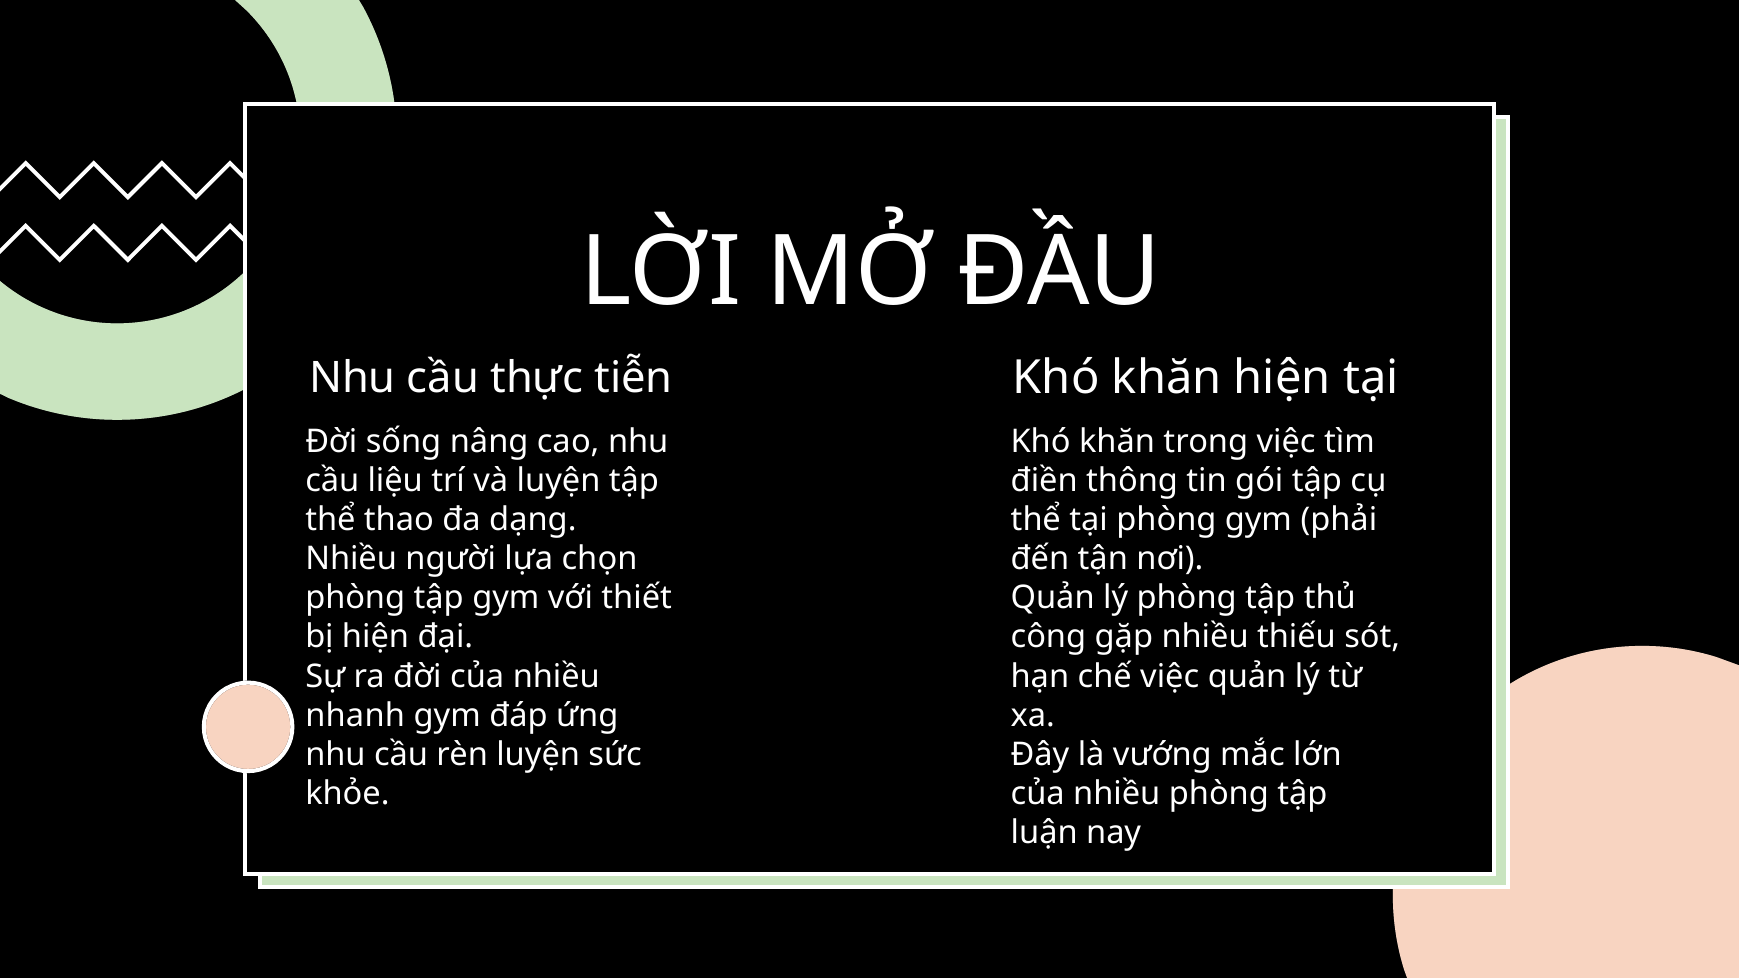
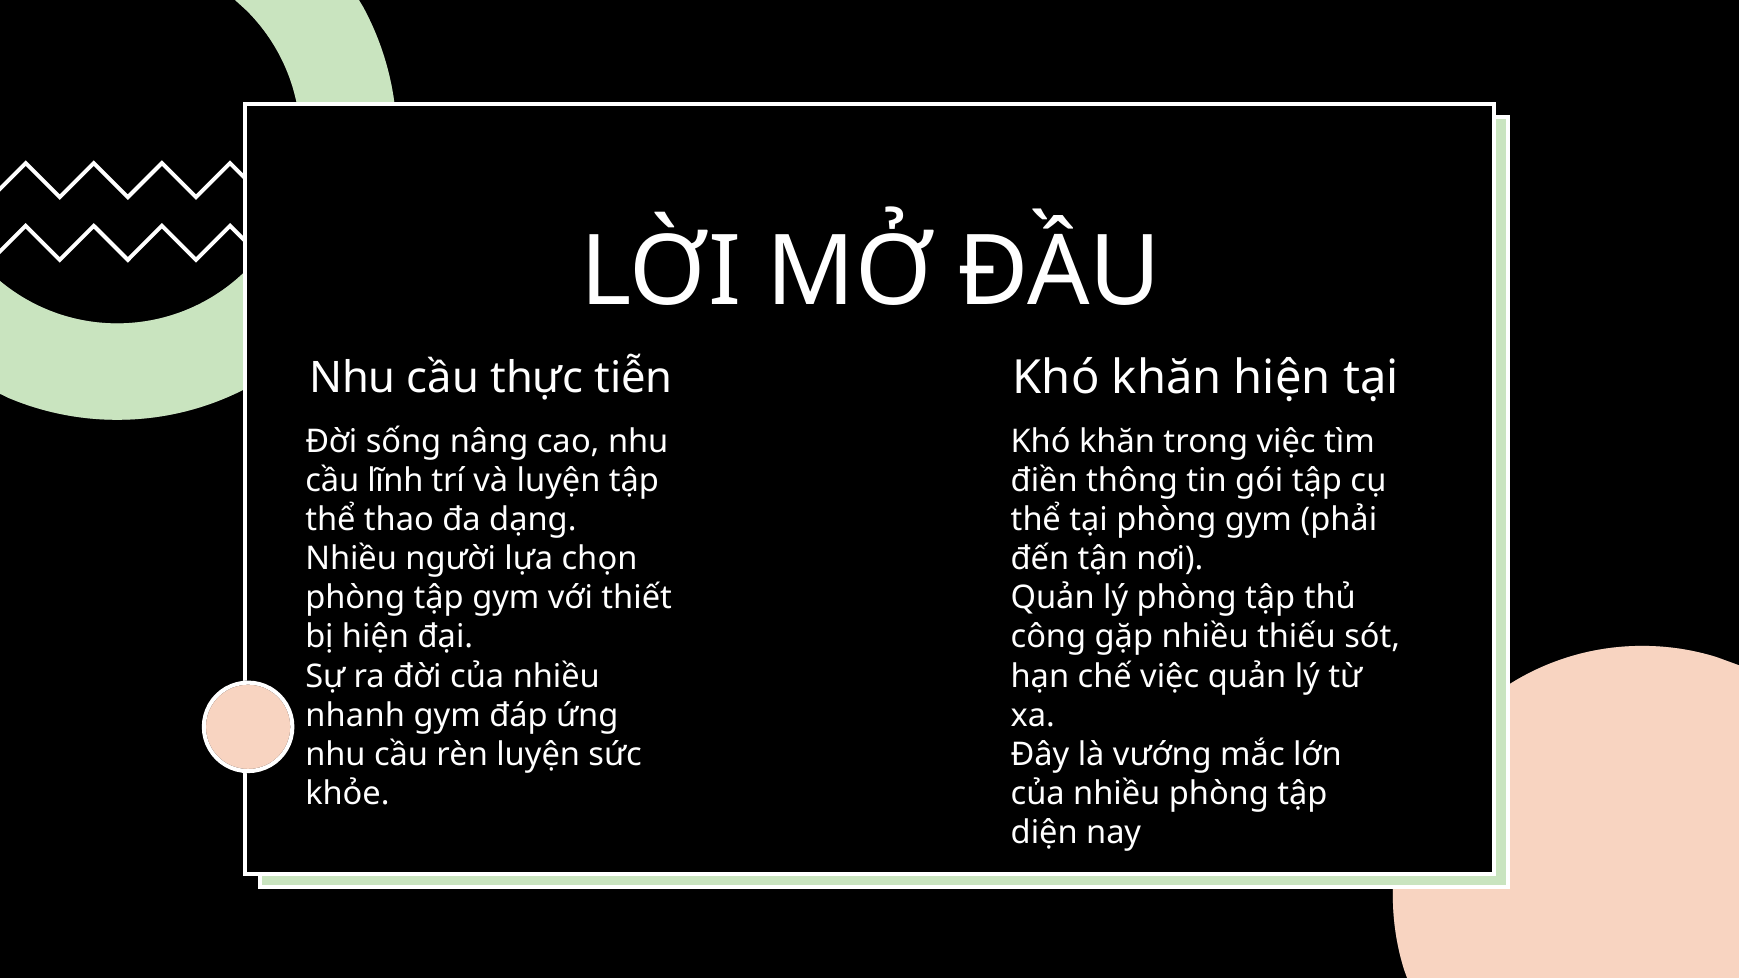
liệu: liệu -> lĩnh (395, 481)
luận: luận -> diện (1044, 833)
